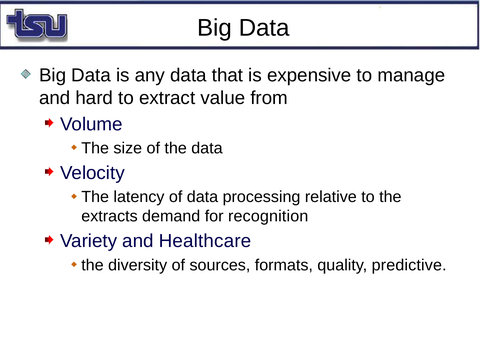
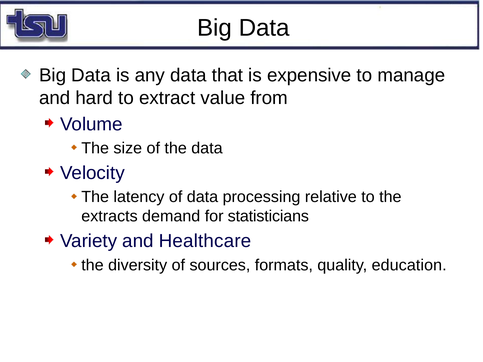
recognition: recognition -> statisticians (268, 216)
predictive: predictive -> education (409, 265)
